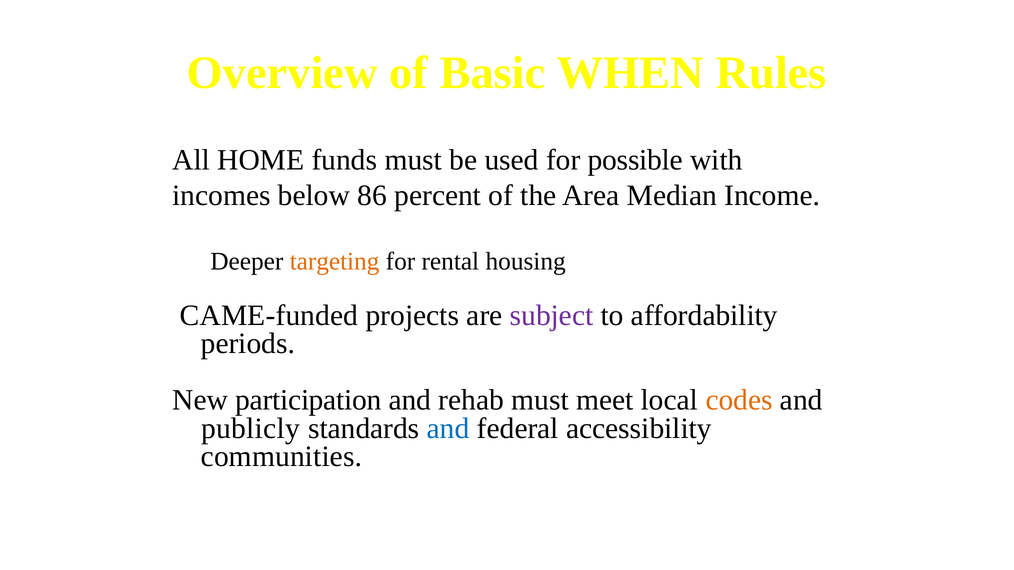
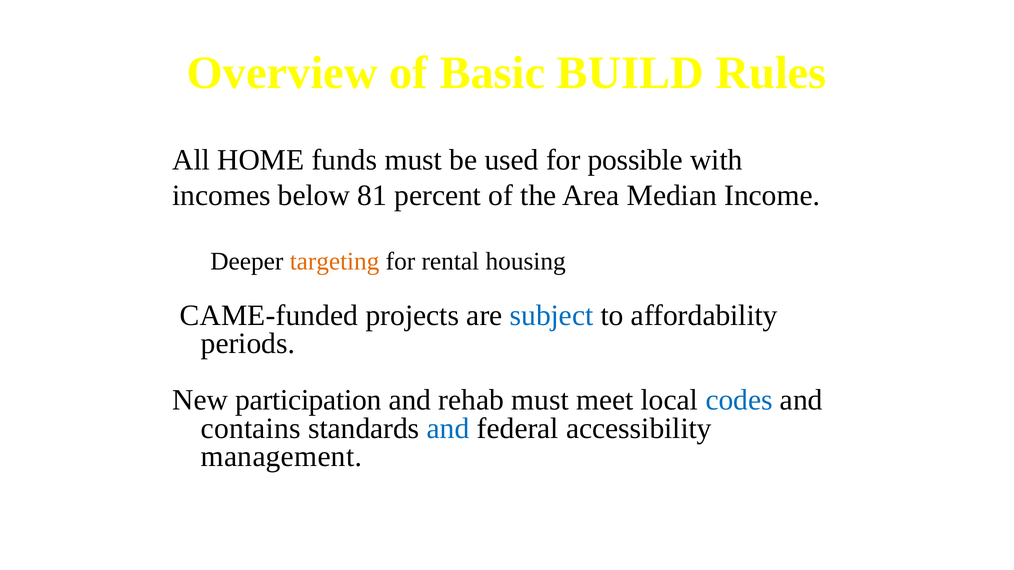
WHEN: WHEN -> BUILD (630, 73)
86: 86 -> 81 (372, 195)
subject colour: purple -> blue (552, 316)
codes colour: orange -> blue (739, 400)
publicly: publicly -> contains (251, 429)
communities: communities -> management (281, 457)
